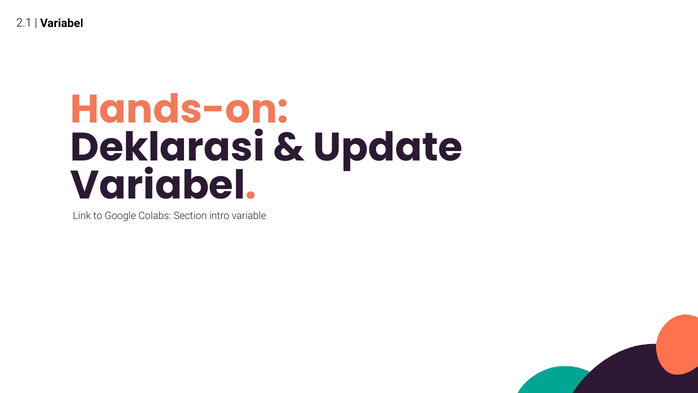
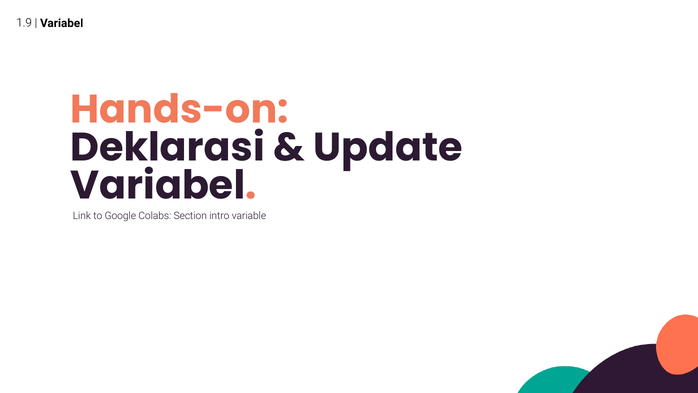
2.1: 2.1 -> 1.9 (24, 23)
